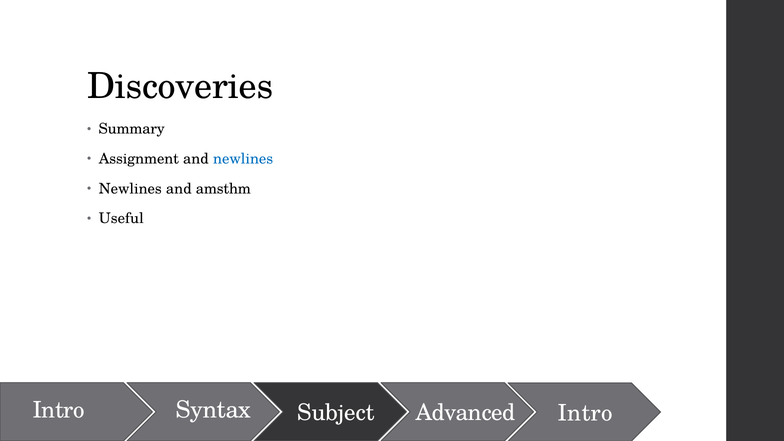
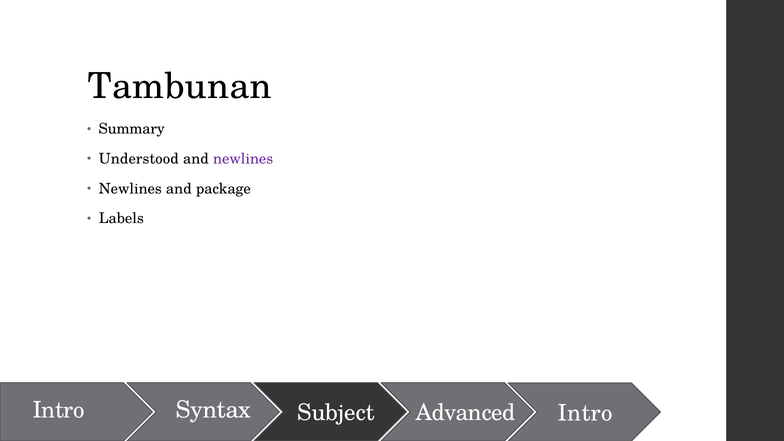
Discoveries: Discoveries -> Tambunan (180, 86)
Assignment: Assignment -> Understood (139, 159)
newlines colour: blue -> purple (243, 159)
amsthm: amsthm -> package (223, 189)
Useful: Useful -> Labels (121, 219)
